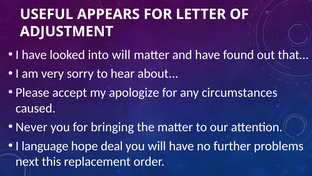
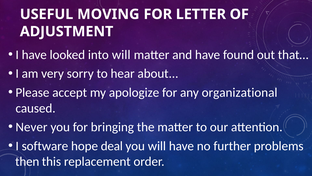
APPEARS: APPEARS -> MOVING (108, 14)
circumstances: circumstances -> organizational (240, 92)
language: language -> software (45, 146)
next: next -> then (27, 161)
